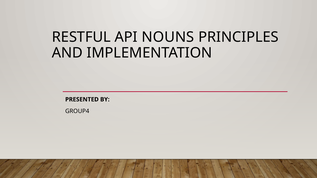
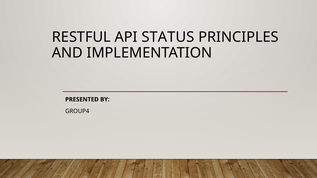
NOUNS: NOUNS -> STATUS (168, 37)
